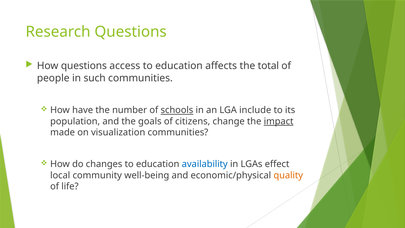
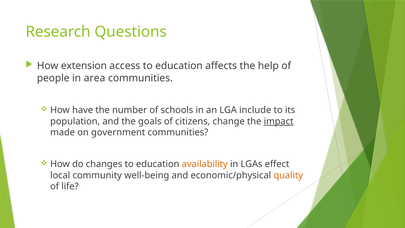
How questions: questions -> extension (84, 66)
total: total -> help (268, 66)
such: such -> area (95, 78)
schools underline: present -> none (177, 110)
visualization: visualization -> government (118, 132)
availability colour: blue -> orange (205, 164)
